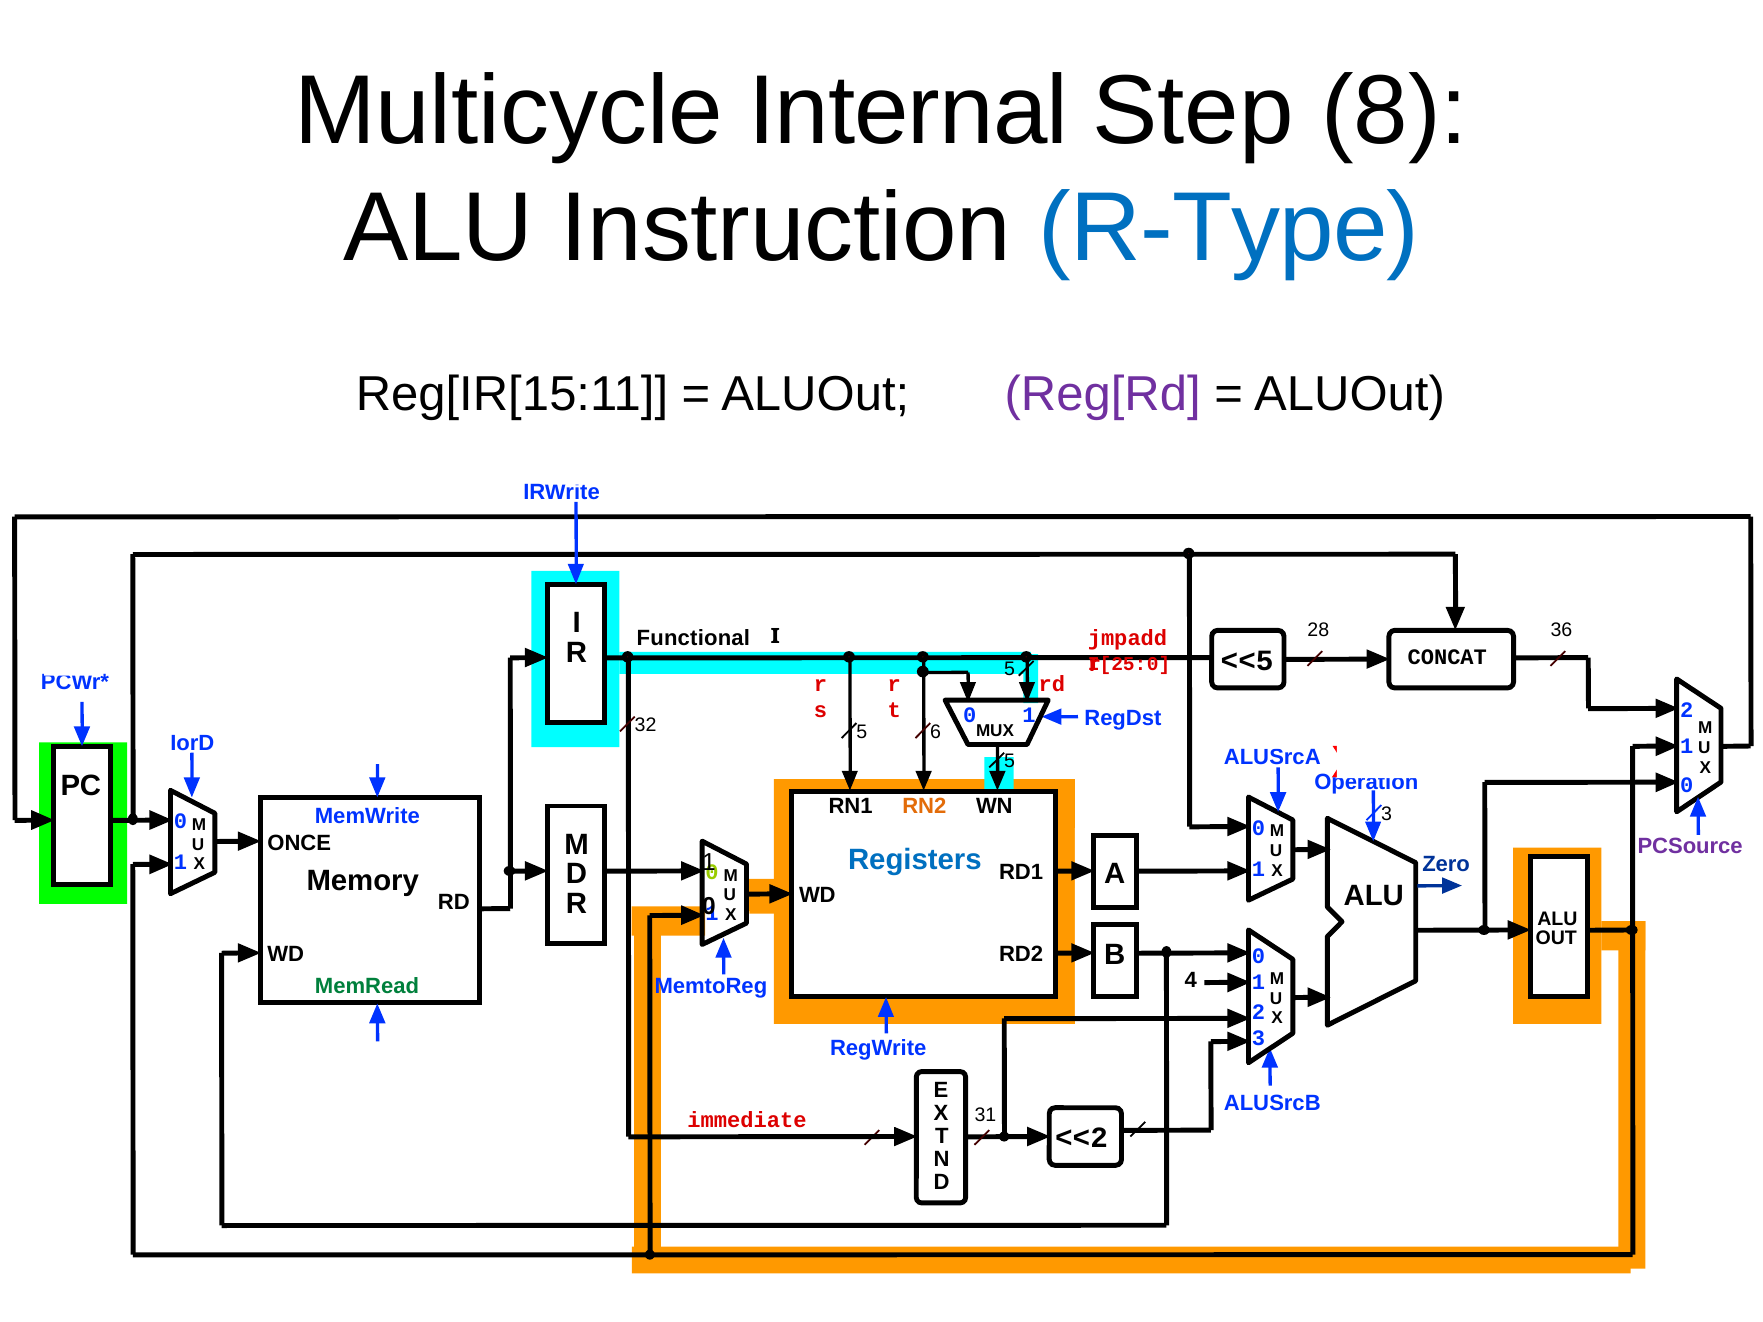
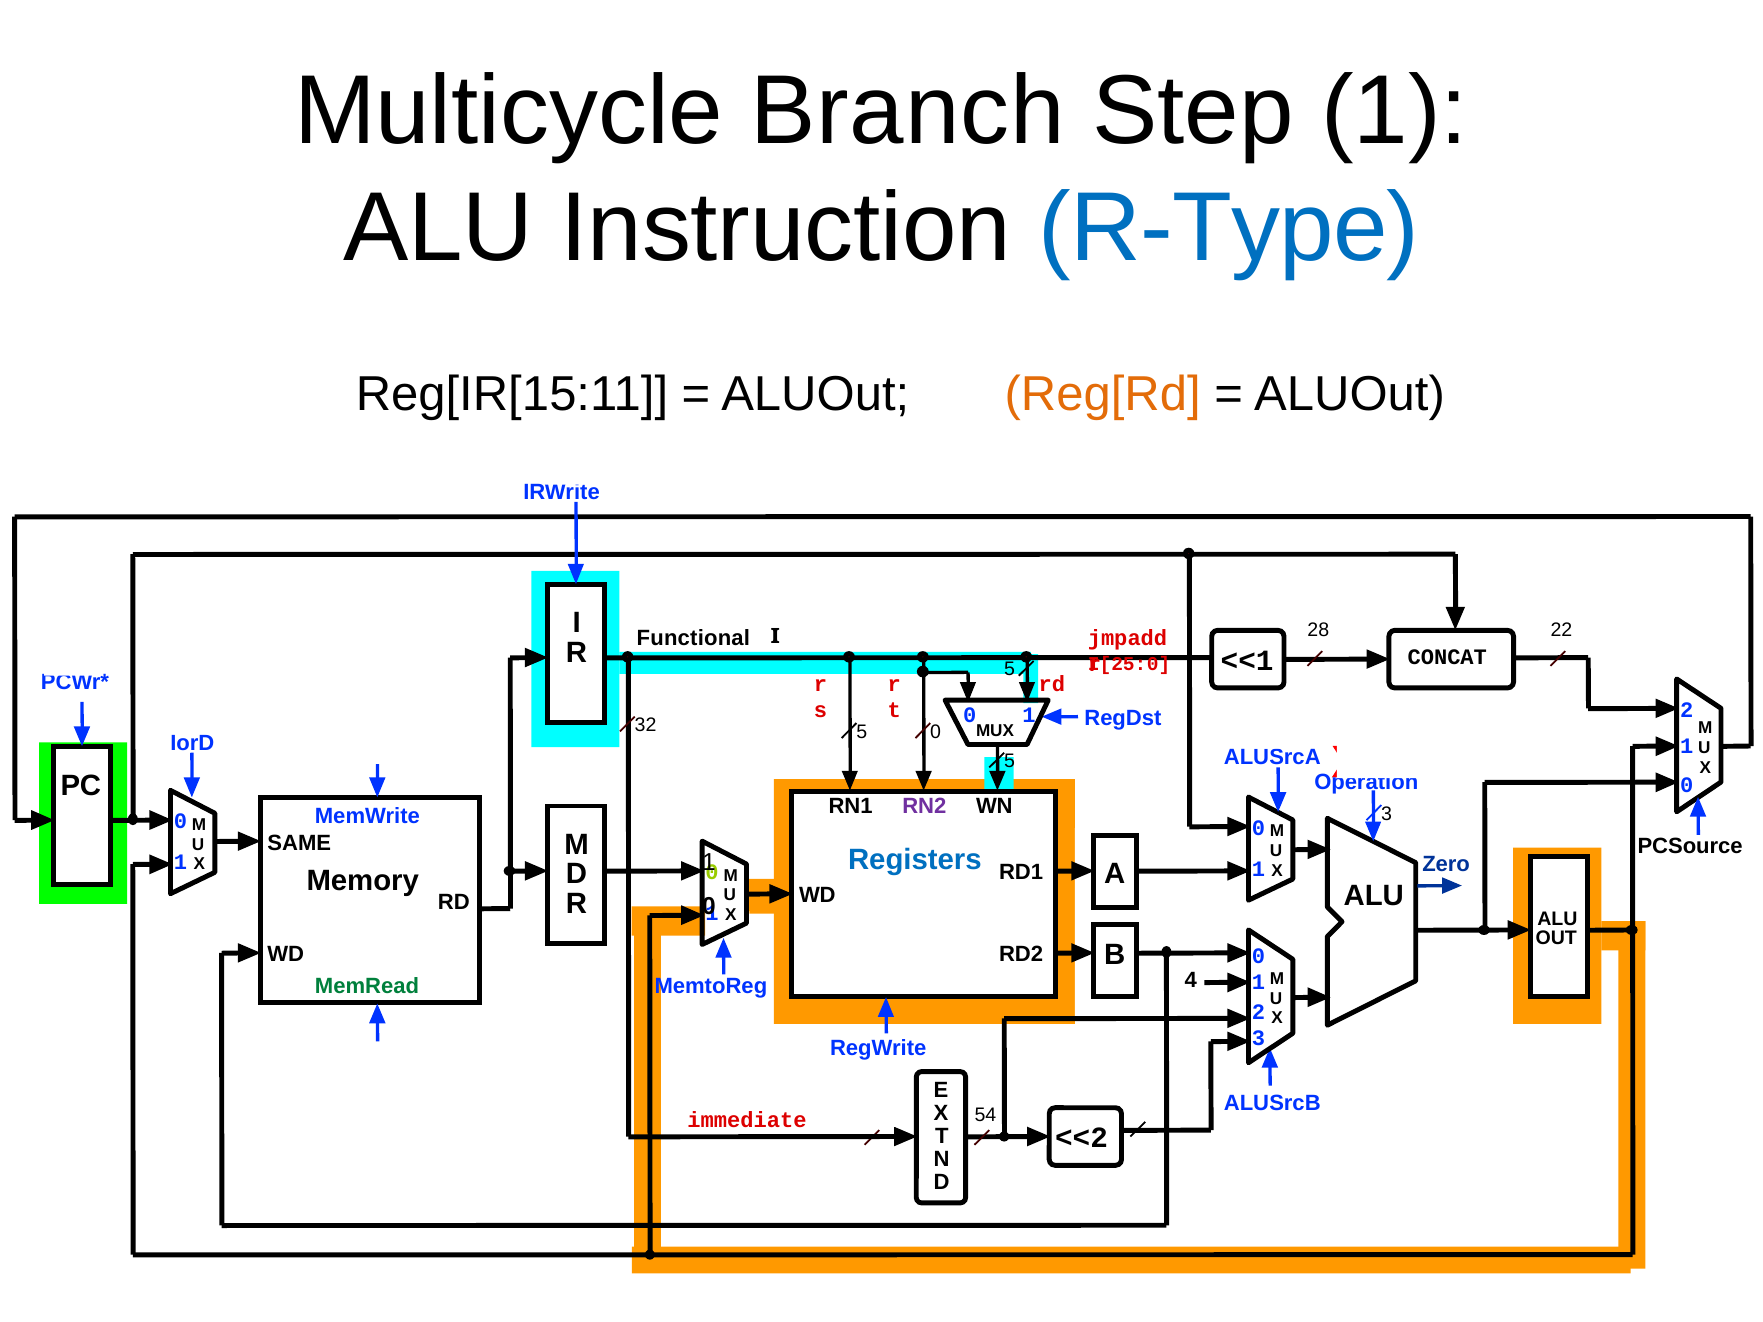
Internal: Internal -> Branch (908, 111)
Step 8: 8 -> 1 (1394, 111)
Reg[Rd colour: purple -> orange (1103, 394)
36: 36 -> 22 (1561, 630)
<<5: <<5 -> <<1 (1247, 661)
5 6: 6 -> 0 (936, 732)
RN2 colour: orange -> purple (924, 807)
ONCE: ONCE -> SAME (299, 843)
PCSource colour: purple -> black (1690, 846)
31: 31 -> 54 (985, 1116)
